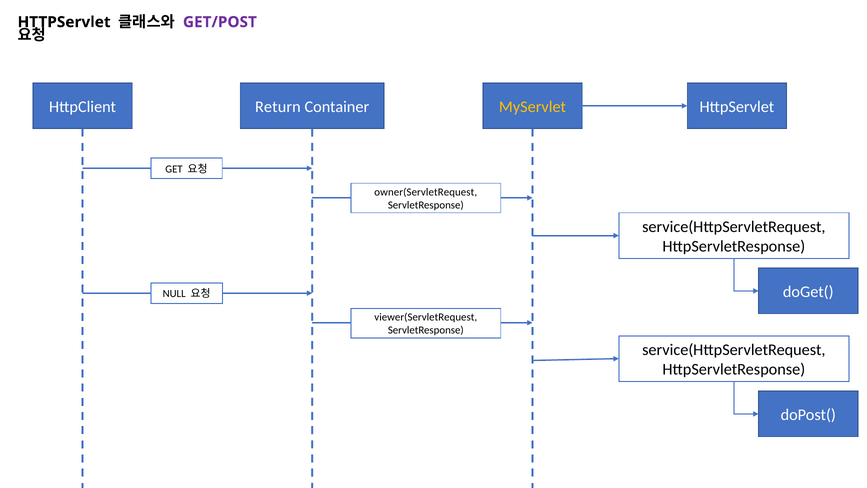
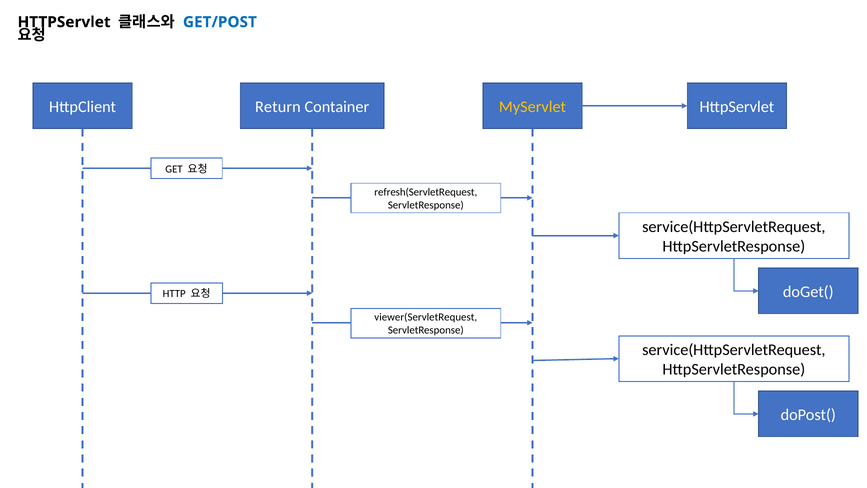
GET/POST colour: purple -> blue (220, 22)
owner(ServletRequest: owner(ServletRequest -> refresh(ServletRequest (426, 192)
NULL: NULL -> HTTP (174, 294)
